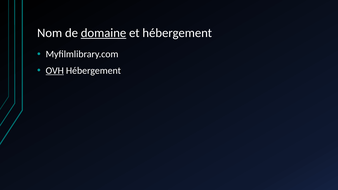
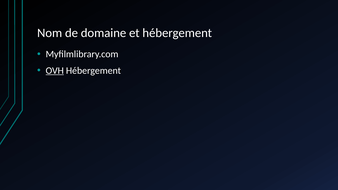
domaine underline: present -> none (104, 33)
